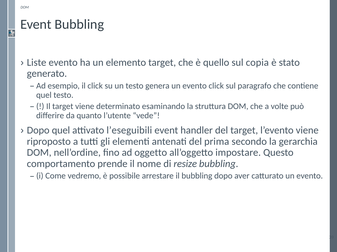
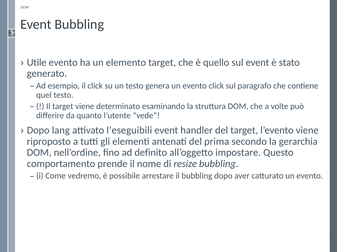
Liste: Liste -> Utile (37, 63)
sul copia: copia -> event (257, 63)
Dopo quel: quel -> lang (61, 131)
oggetto: oggetto -> definito (151, 153)
